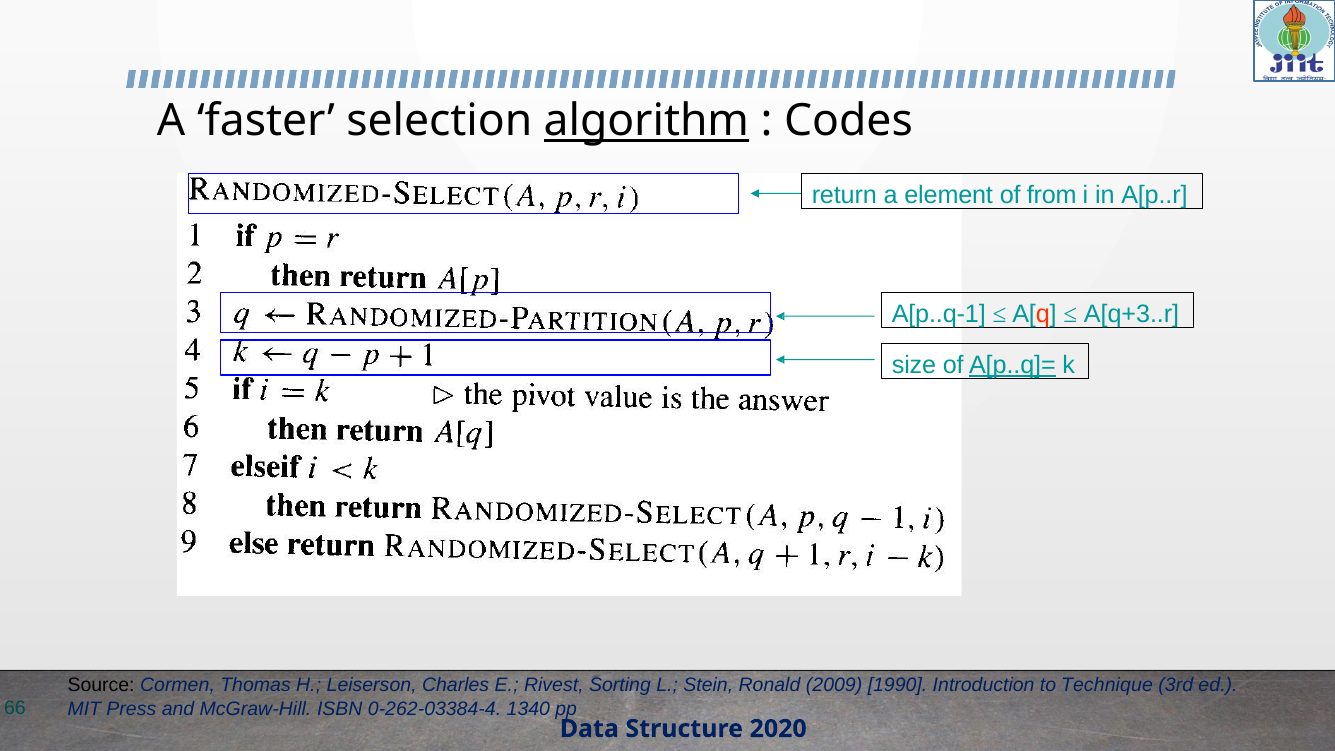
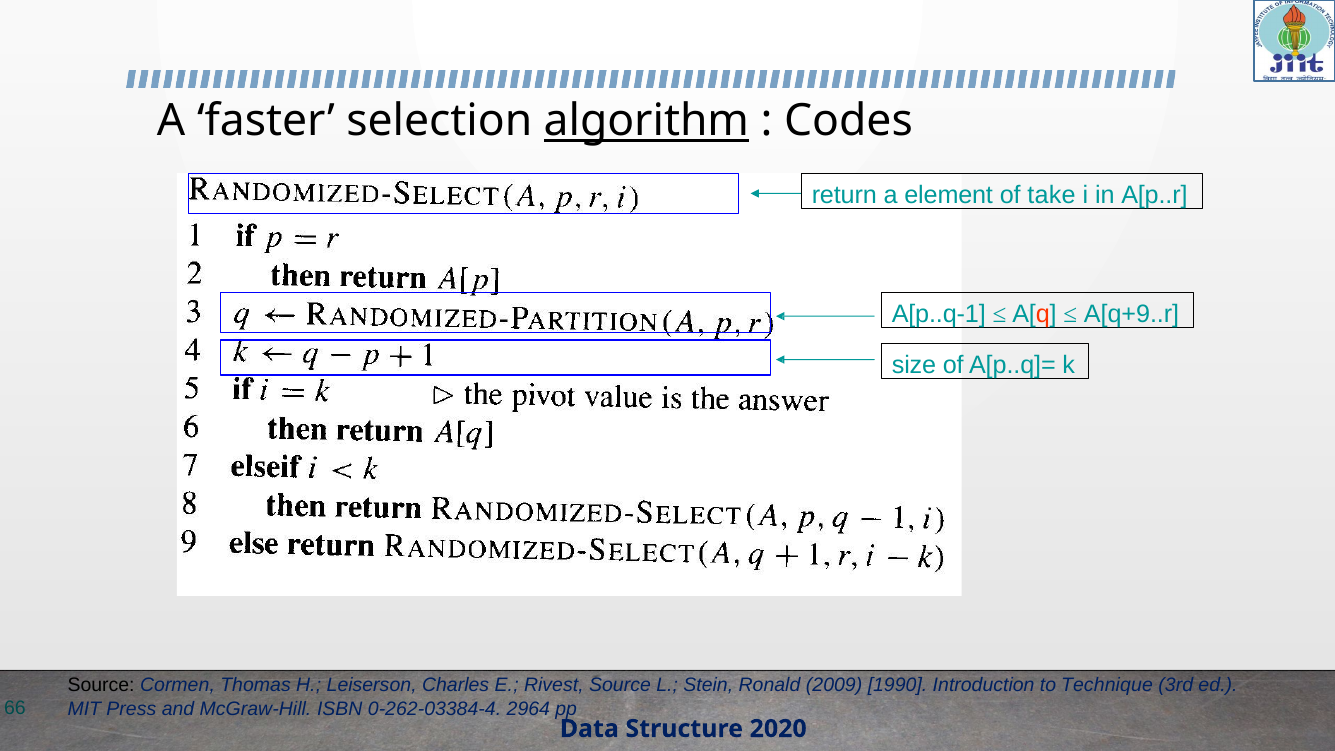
from: from -> take (1052, 195)
A[q+3..r: A[q+3..r -> A[q+9..r (1132, 314)
A[p..q]= underline: present -> none (1012, 365)
Rivest Sorting: Sorting -> Source (620, 685)
1340: 1340 -> 2964 (528, 709)
